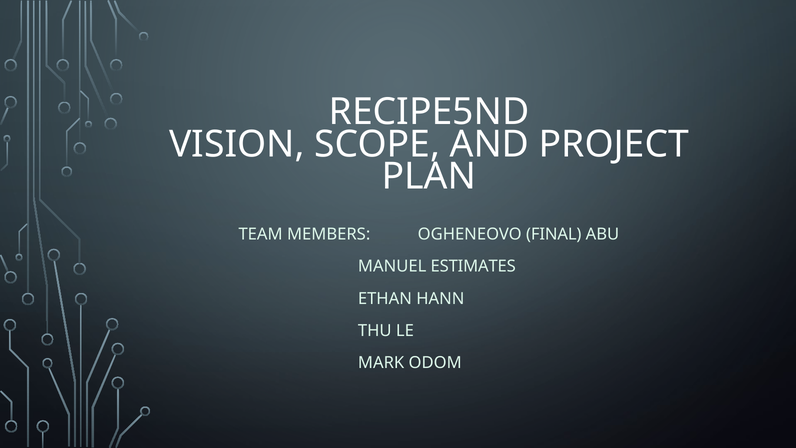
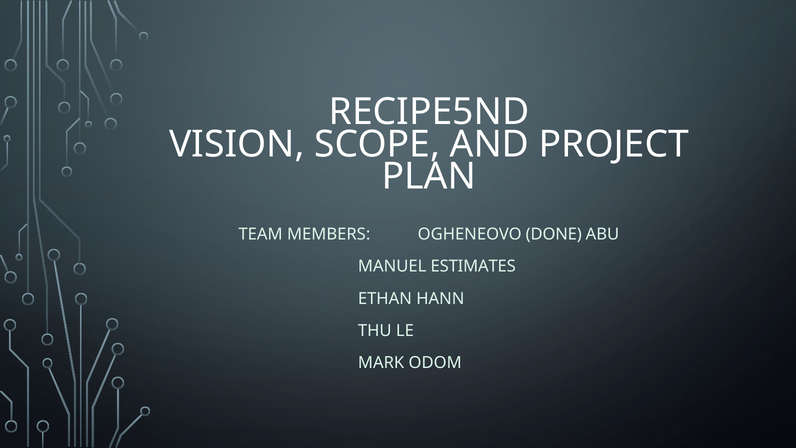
FINAL: FINAL -> DONE (554, 234)
